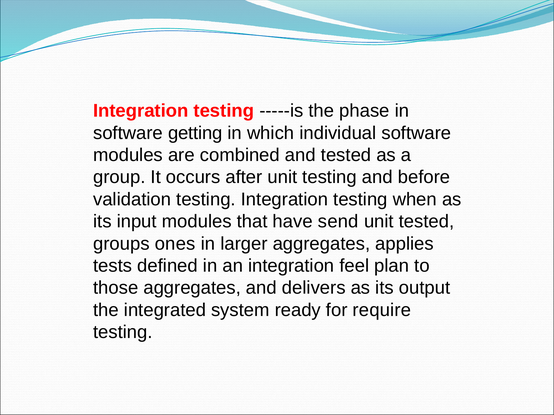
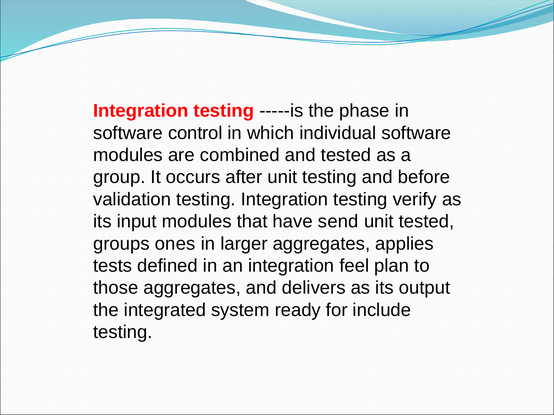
getting: getting -> control (195, 133)
when: when -> verify (415, 200)
require: require -> include (382, 310)
